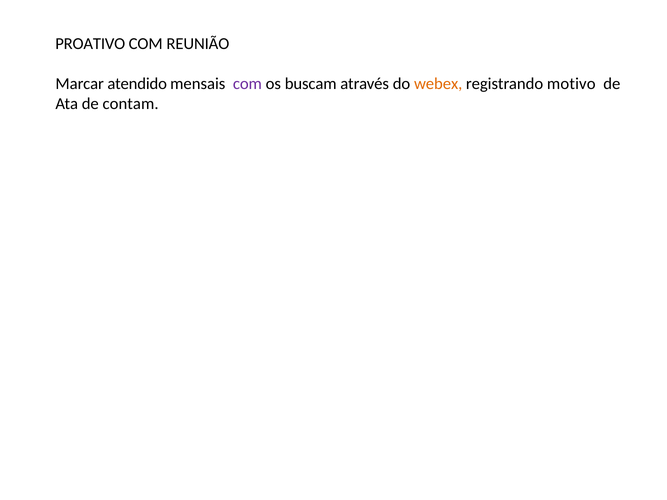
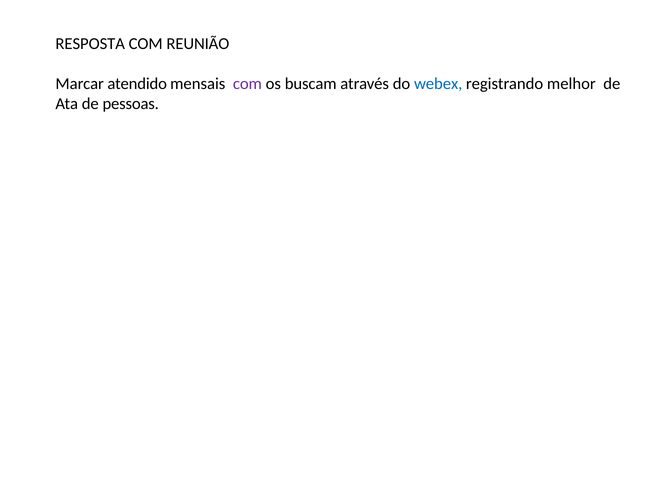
PROATIVO: PROATIVO -> RESPOSTA (90, 44)
webex colour: orange -> blue (438, 84)
motivo: motivo -> melhor (571, 84)
contam: contam -> pessoas (131, 104)
